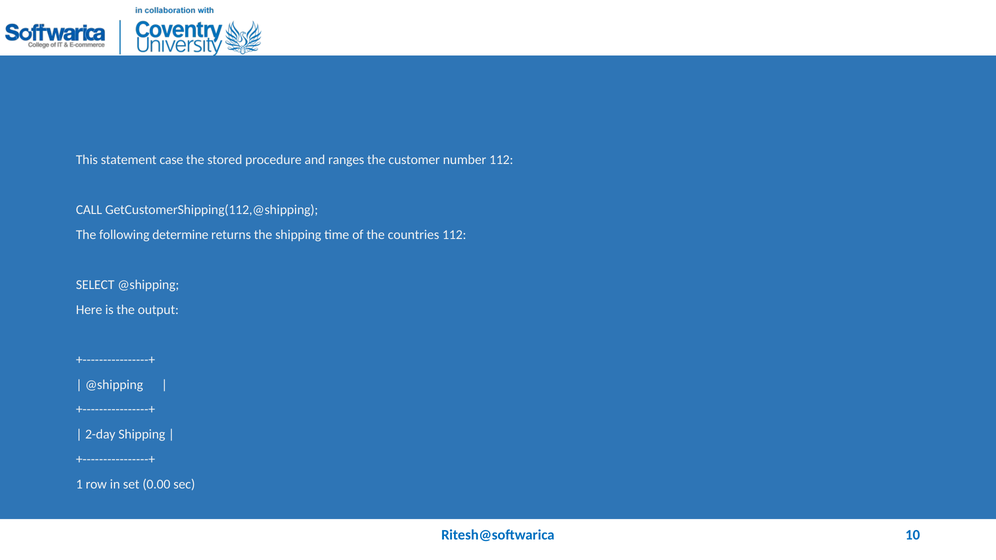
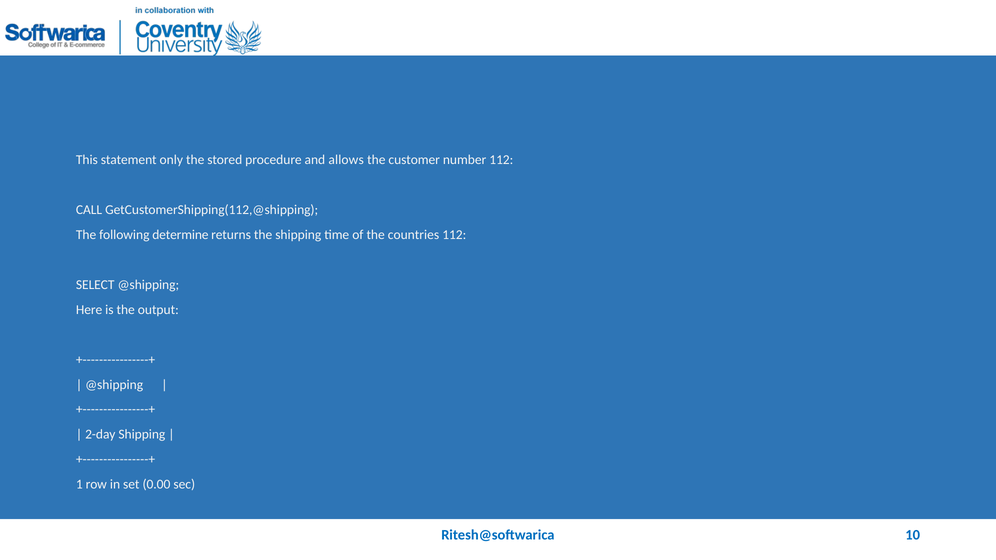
case: case -> only (171, 160)
ranges: ranges -> allows (346, 160)
